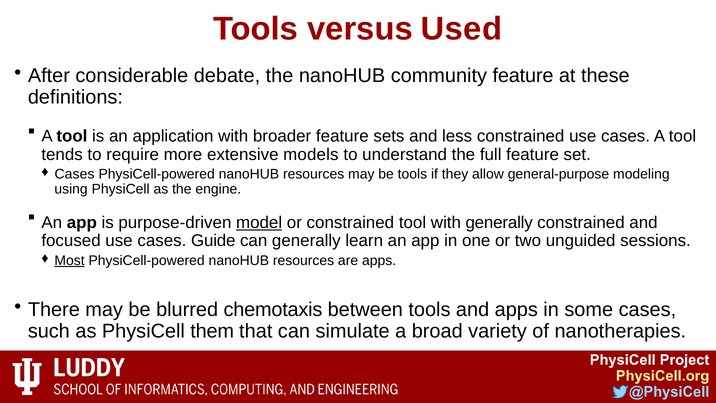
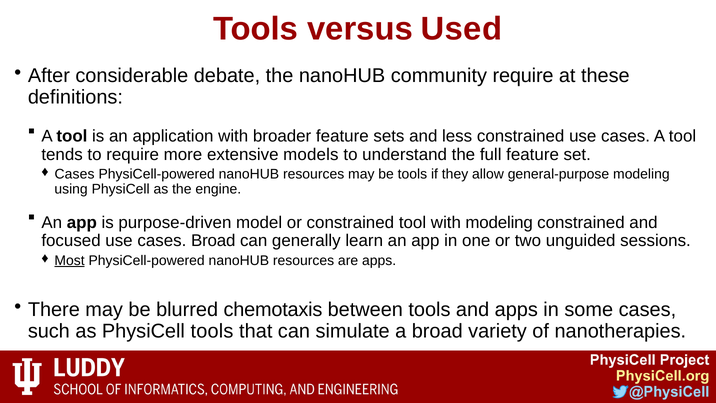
community feature: feature -> require (523, 76)
model underline: present -> none (259, 222)
with generally: generally -> modeling (499, 222)
cases Guide: Guide -> Broad (213, 241)
PhysiCell them: them -> tools (212, 331)
